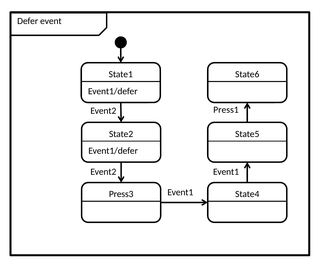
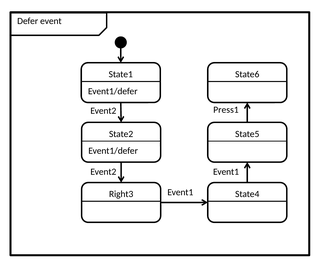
Press3: Press3 -> Right3 (121, 195)
